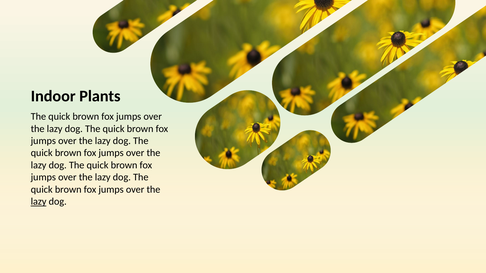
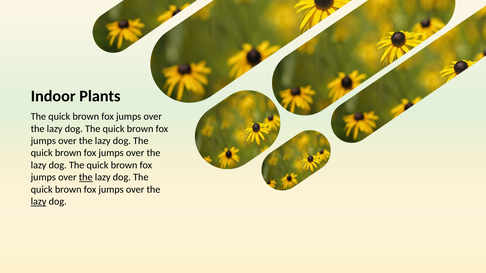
the underline: none -> present (86, 177)
